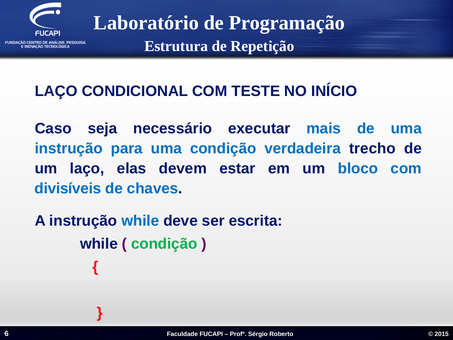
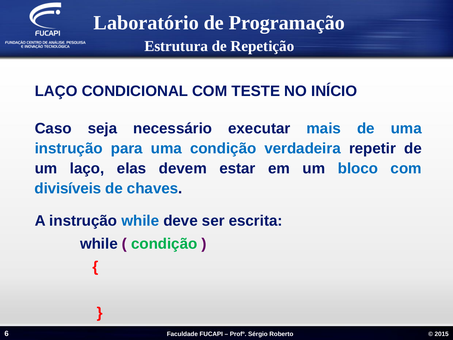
trecho: trecho -> repetir (373, 148)
